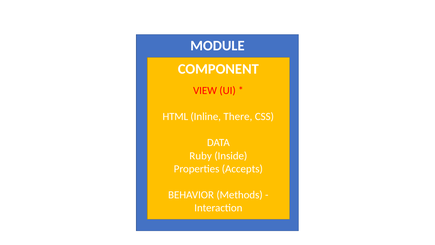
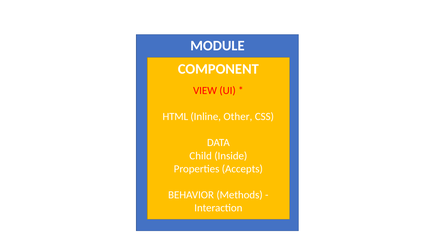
There: There -> Other (238, 116)
Ruby: Ruby -> Child (201, 156)
